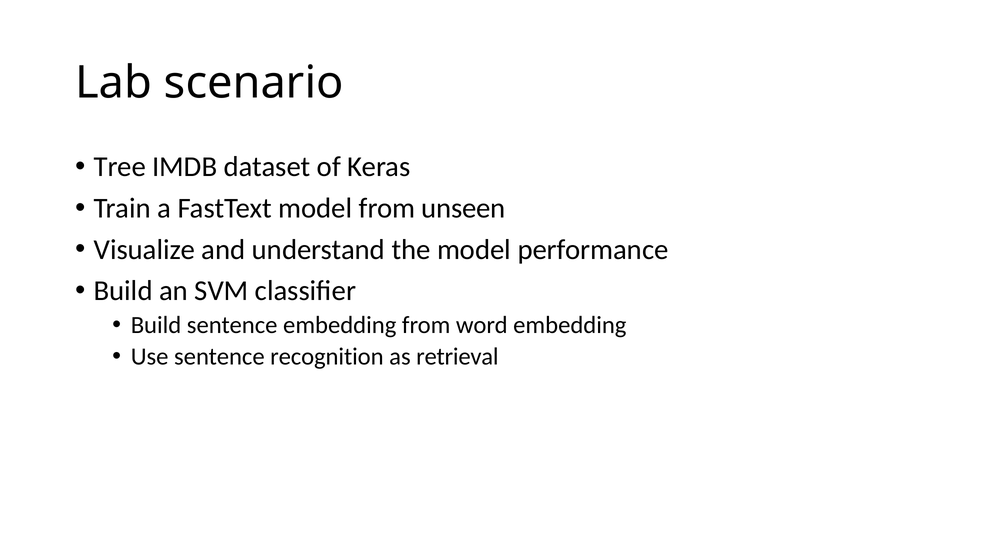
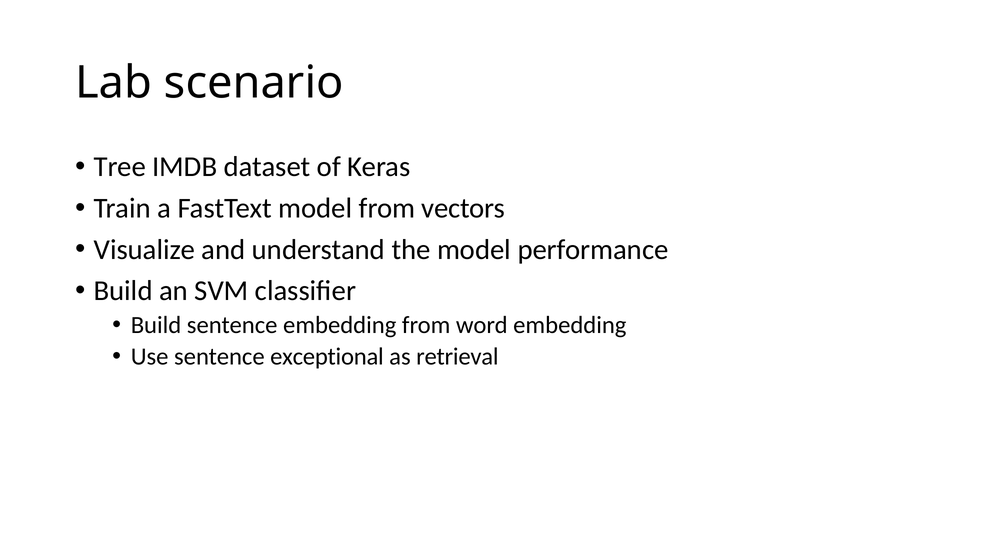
unseen: unseen -> vectors (463, 208)
recognition: recognition -> exceptional (327, 357)
